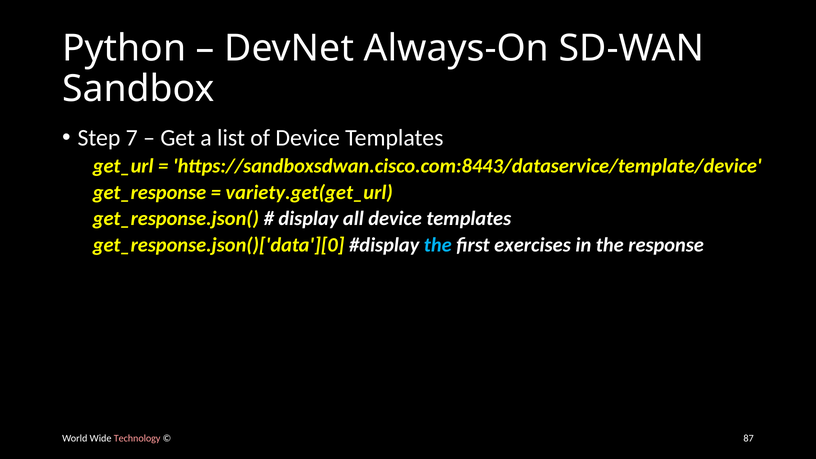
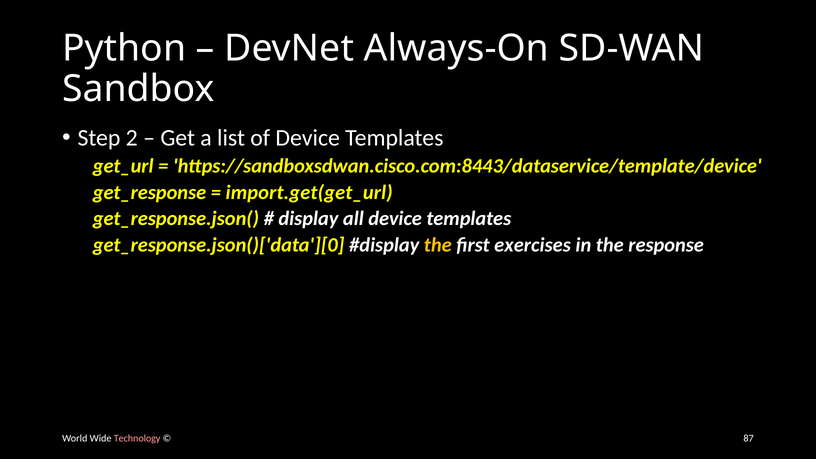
7: 7 -> 2 (132, 138)
variety.get(get_url: variety.get(get_url -> import.get(get_url (309, 192)
the colour: light blue -> yellow (438, 245)
